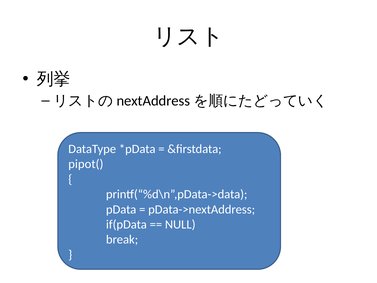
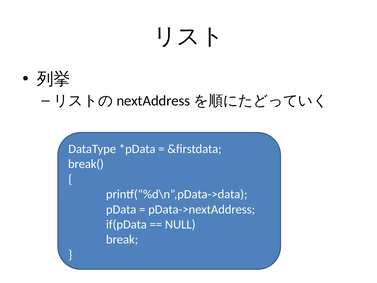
pipot(: pipot( -> break( (86, 164)
